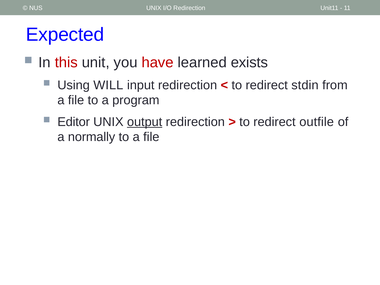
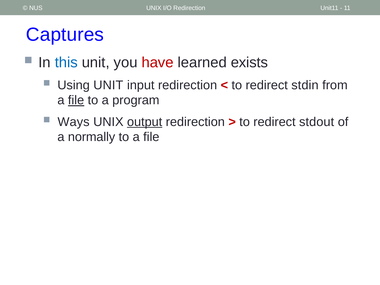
Expected: Expected -> Captures (65, 35)
this colour: red -> blue (66, 62)
Using WILL: WILL -> UNIT (108, 85)
file underline: none -> present (76, 100)
Editor: Editor -> Ways (74, 122)
outfile: outfile -> stdout (317, 122)
